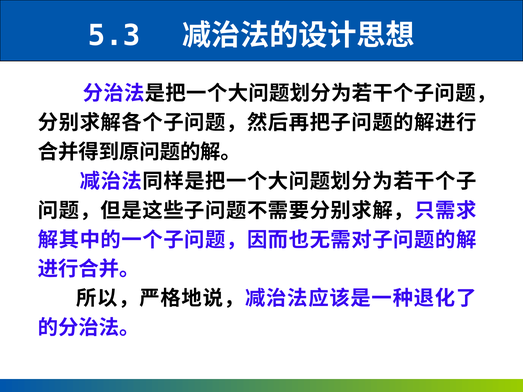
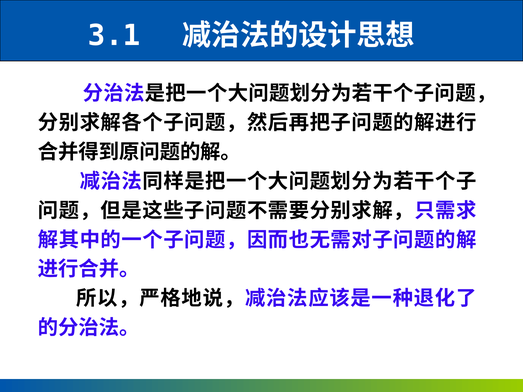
5.3: 5.3 -> 3.1 (114, 36)
